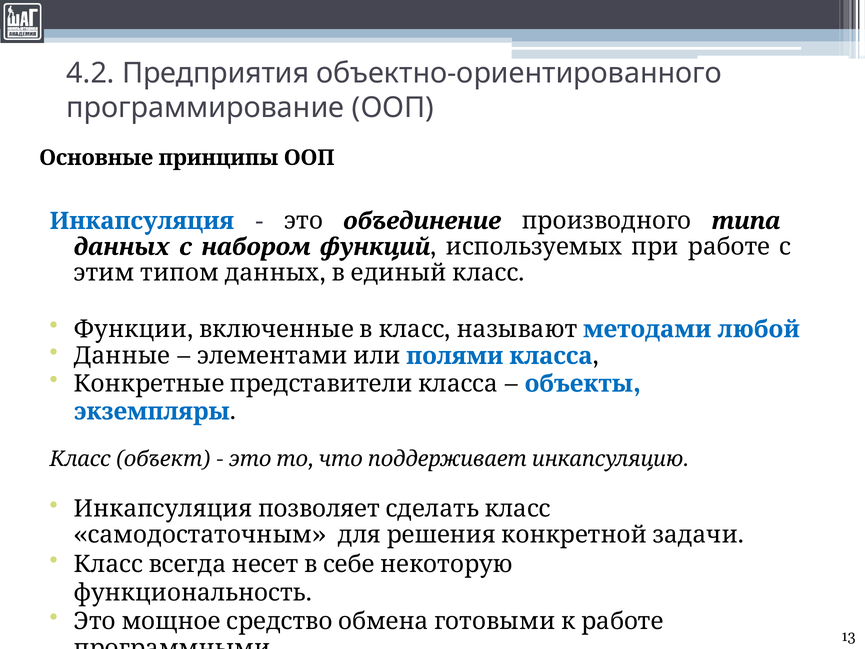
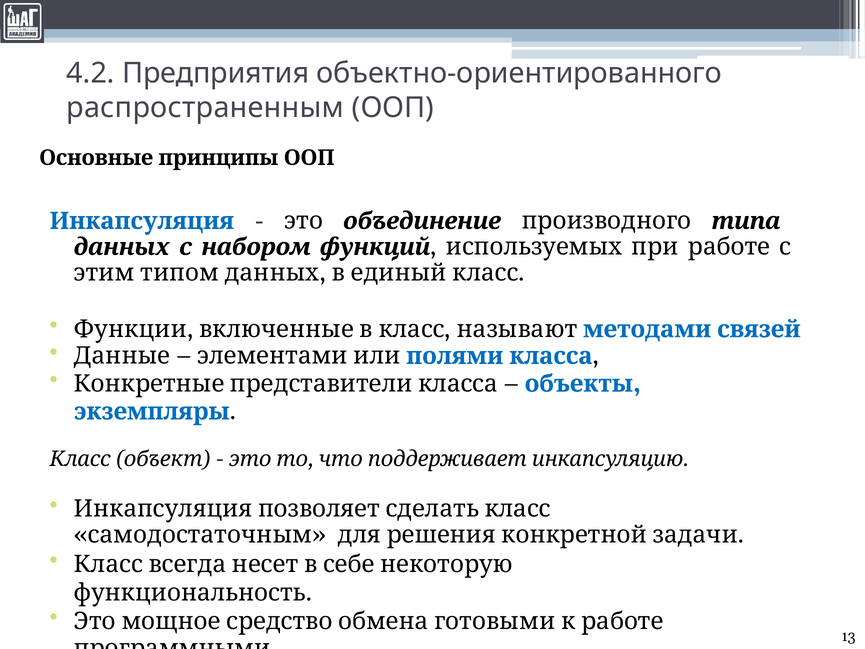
программирование: программирование -> распространенным (205, 108)
любой: любой -> связей (759, 329)
